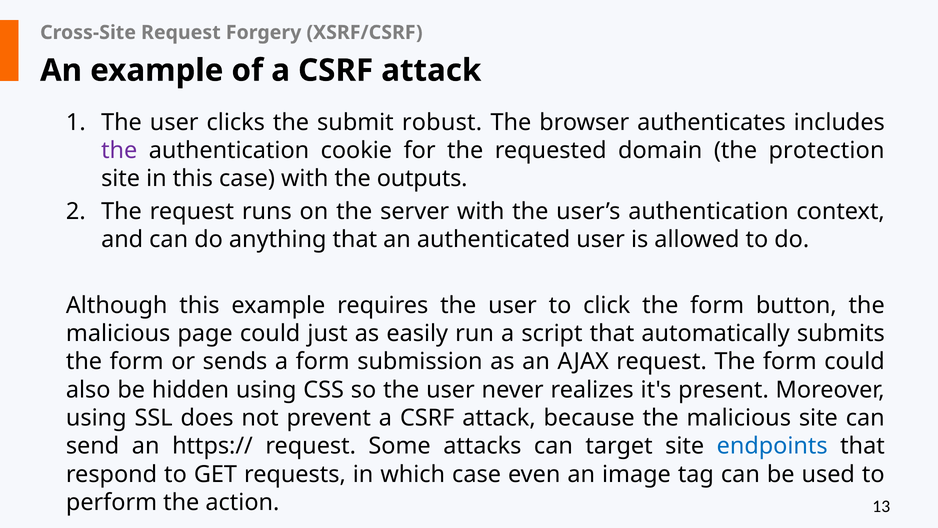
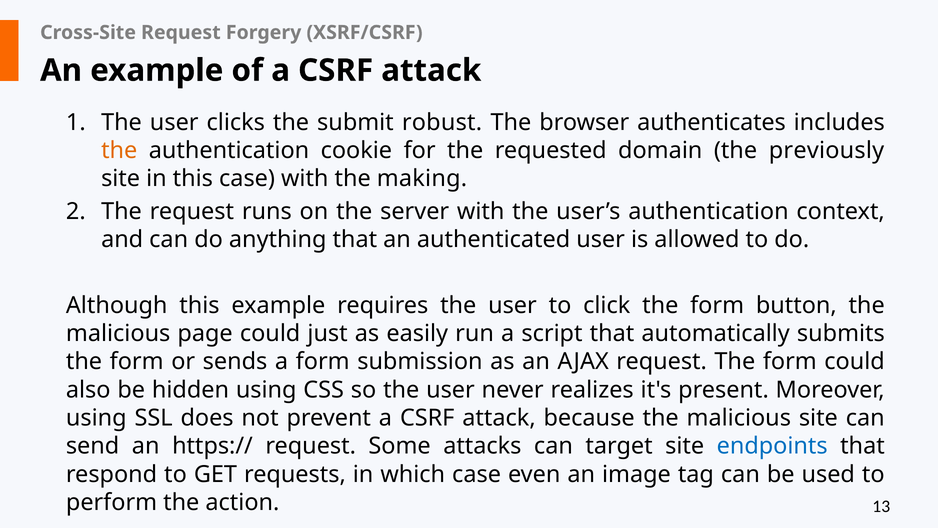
the colour: purple -> orange (119, 150)
protection: protection -> previously (827, 150)
outputs: outputs -> making (422, 179)
